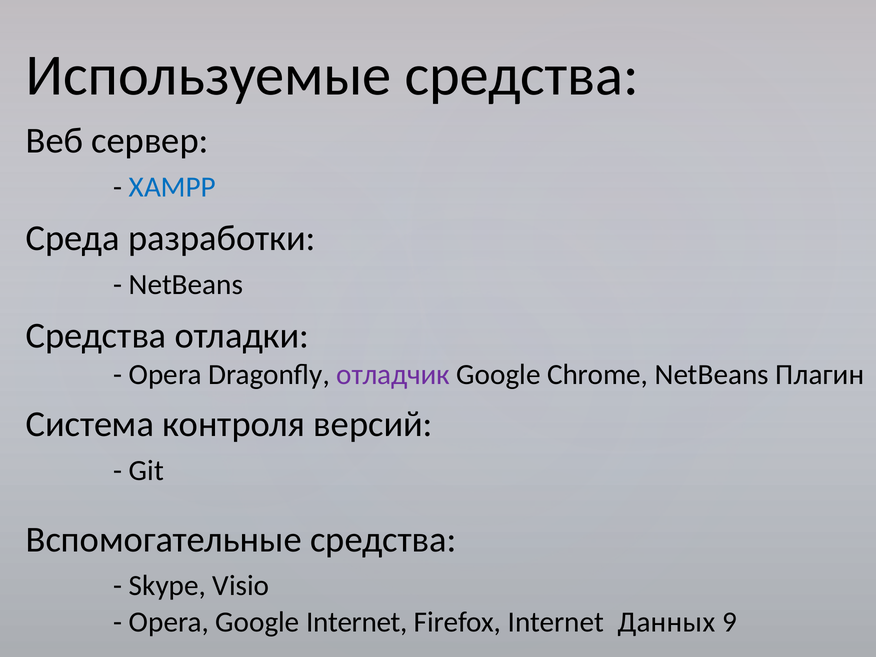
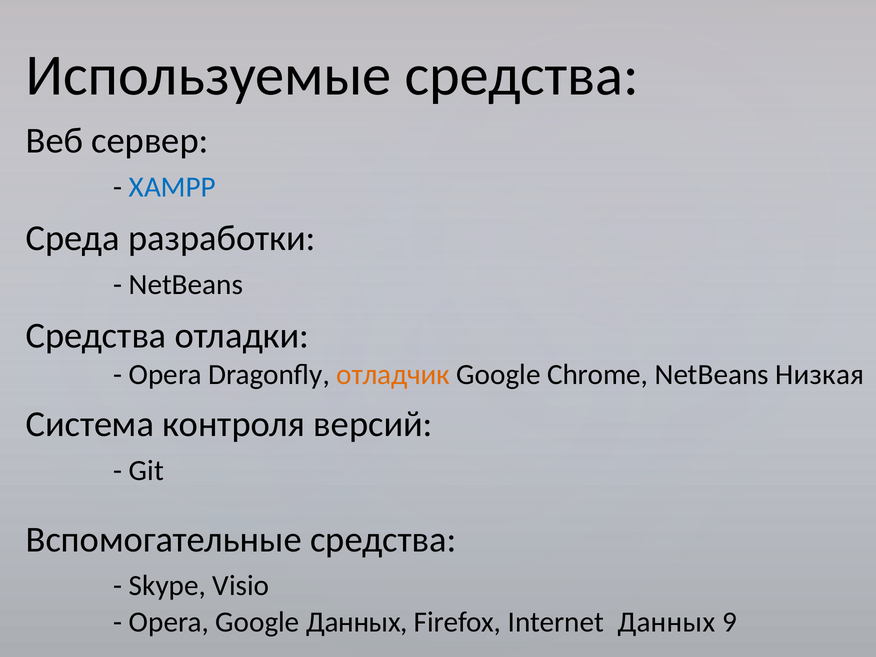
отладчик colour: purple -> orange (393, 375)
Плагин: Плагин -> Низкая (820, 375)
Google Internet: Internet -> Данных (357, 622)
